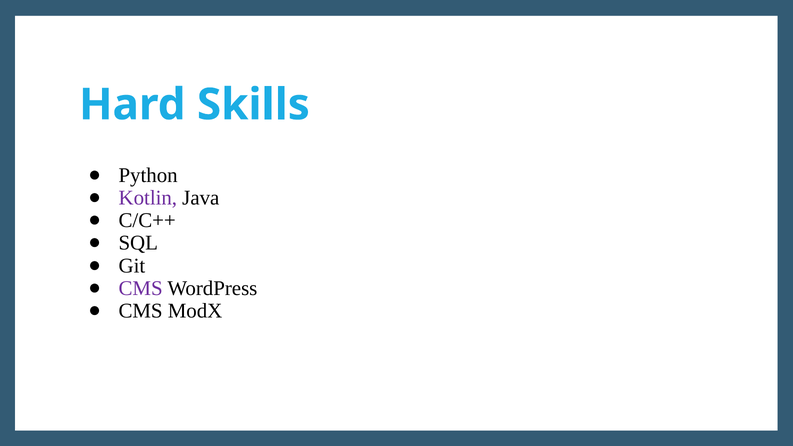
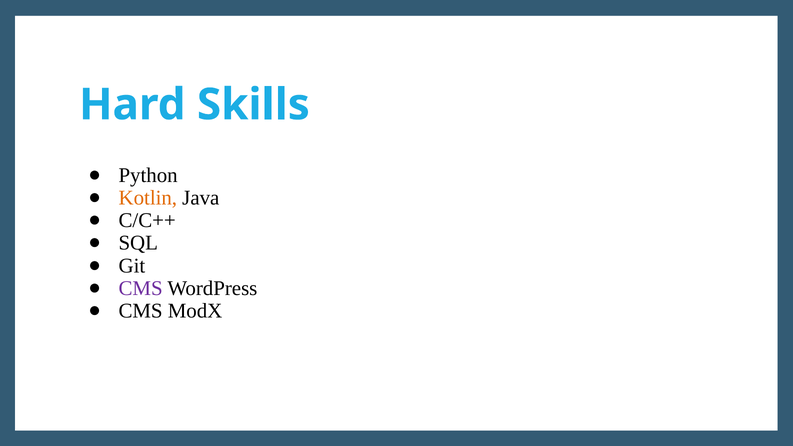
Kotlin colour: purple -> orange (148, 198)
